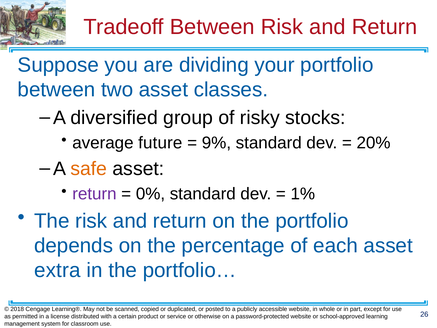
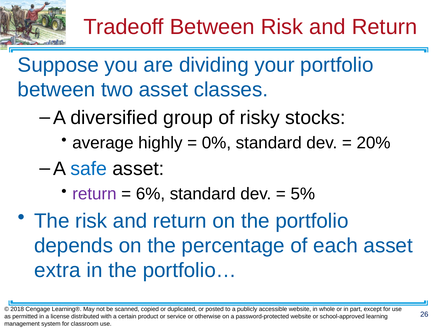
future: future -> highly (160, 143)
9%: 9% -> 0% (216, 143)
safe colour: orange -> blue (89, 169)
0%: 0% -> 6% (150, 194)
1%: 1% -> 5% (303, 194)
